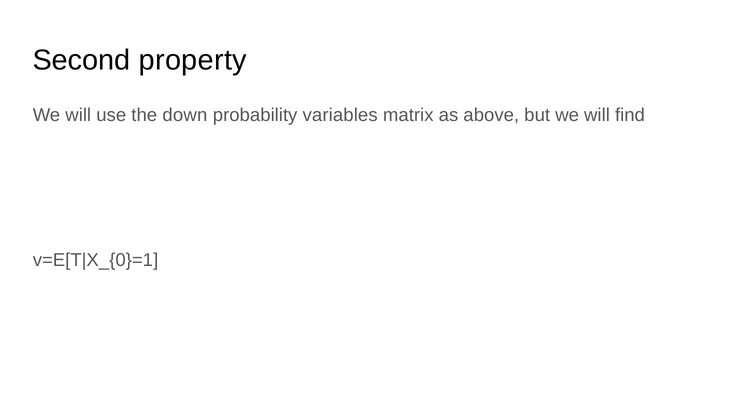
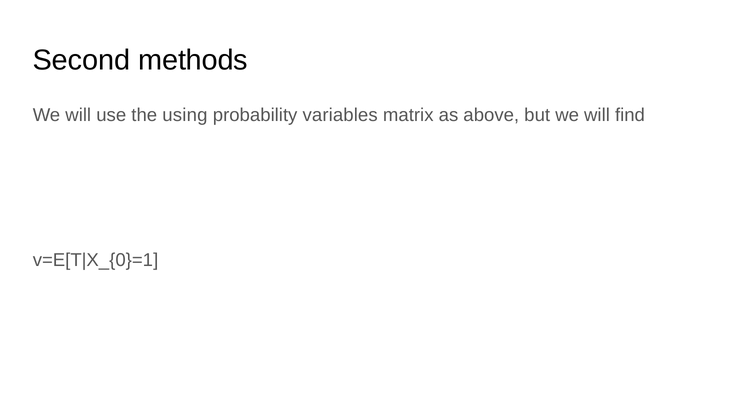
property: property -> methods (193, 60)
down: down -> using (185, 115)
